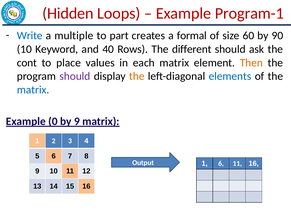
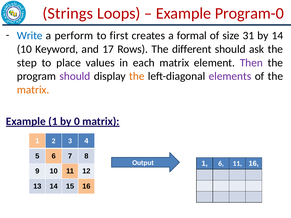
Hidden: Hidden -> Strings (68, 13)
Program-1: Program-1 -> Program-0 (249, 13)
multiple: multiple -> perform (74, 36)
part: part -> first (119, 36)
60: 60 -> 31 (248, 36)
by 90: 90 -> 14 (277, 36)
40: 40 -> 17 (108, 49)
cont: cont -> step (27, 63)
Then colour: orange -> purple (251, 63)
elements colour: blue -> purple (230, 76)
matrix colour: blue -> orange (33, 90)
Example 0: 0 -> 1 (53, 122)
by 9: 9 -> 0 (77, 122)
